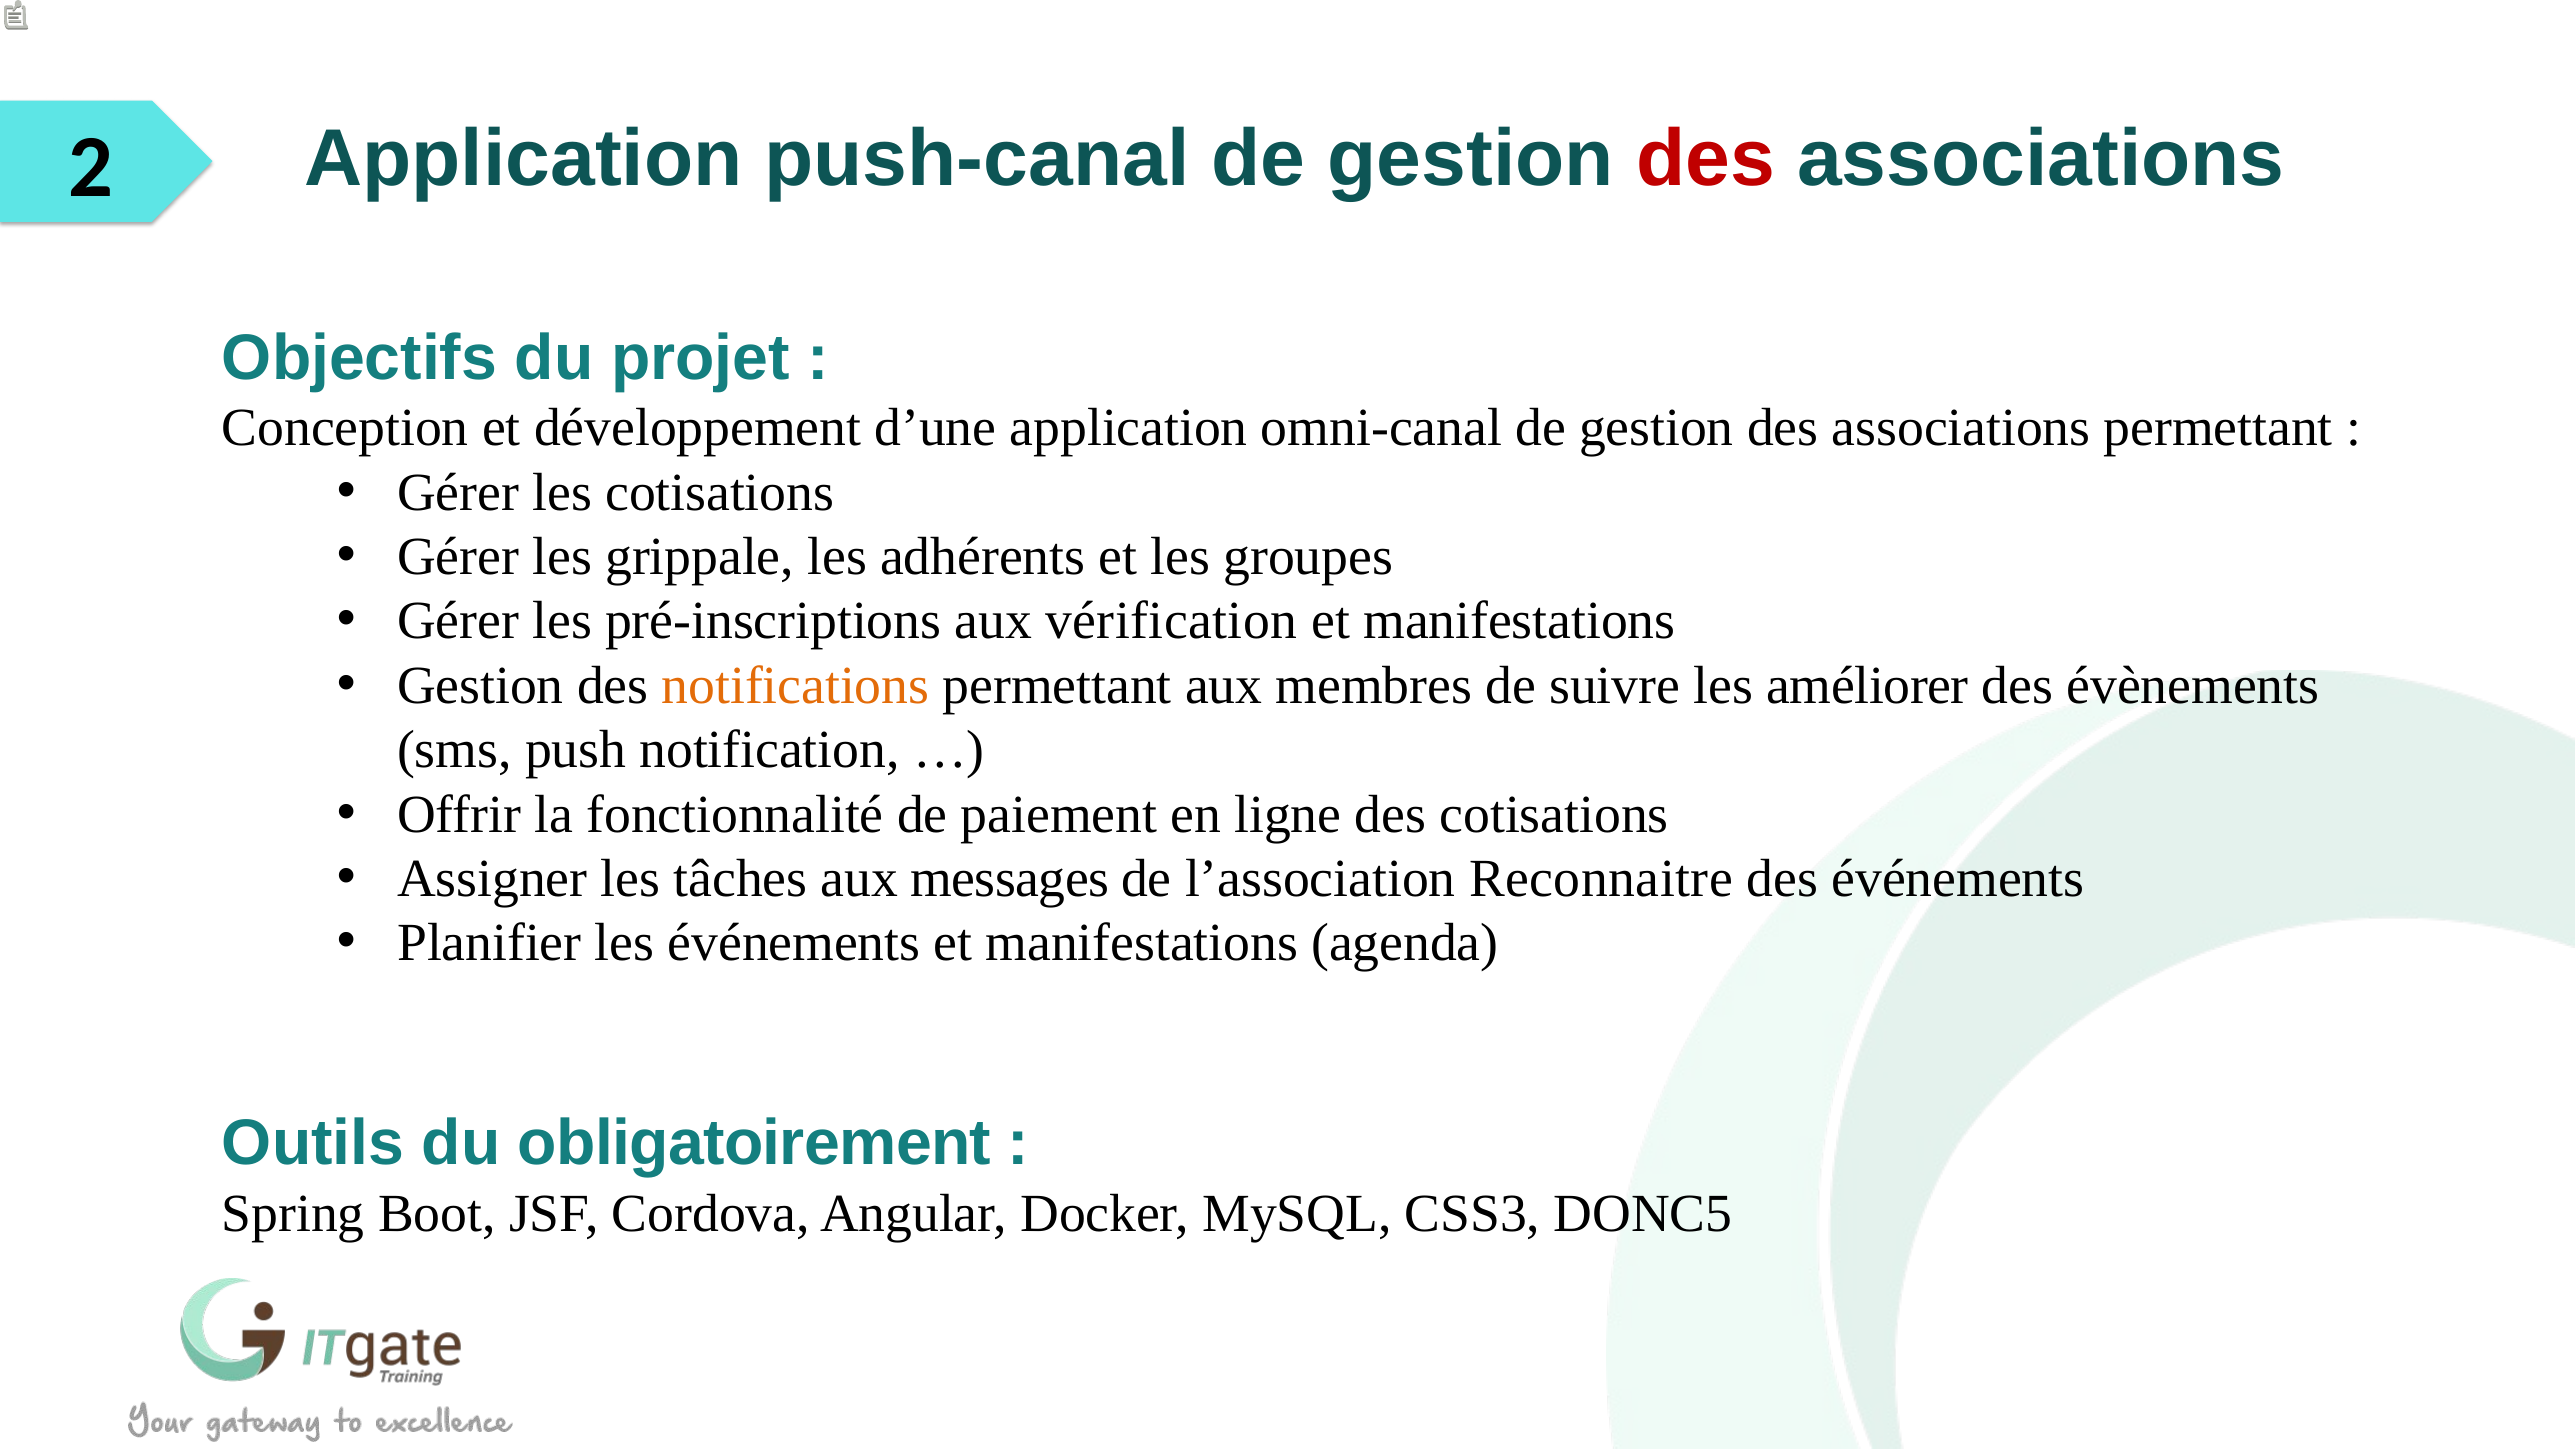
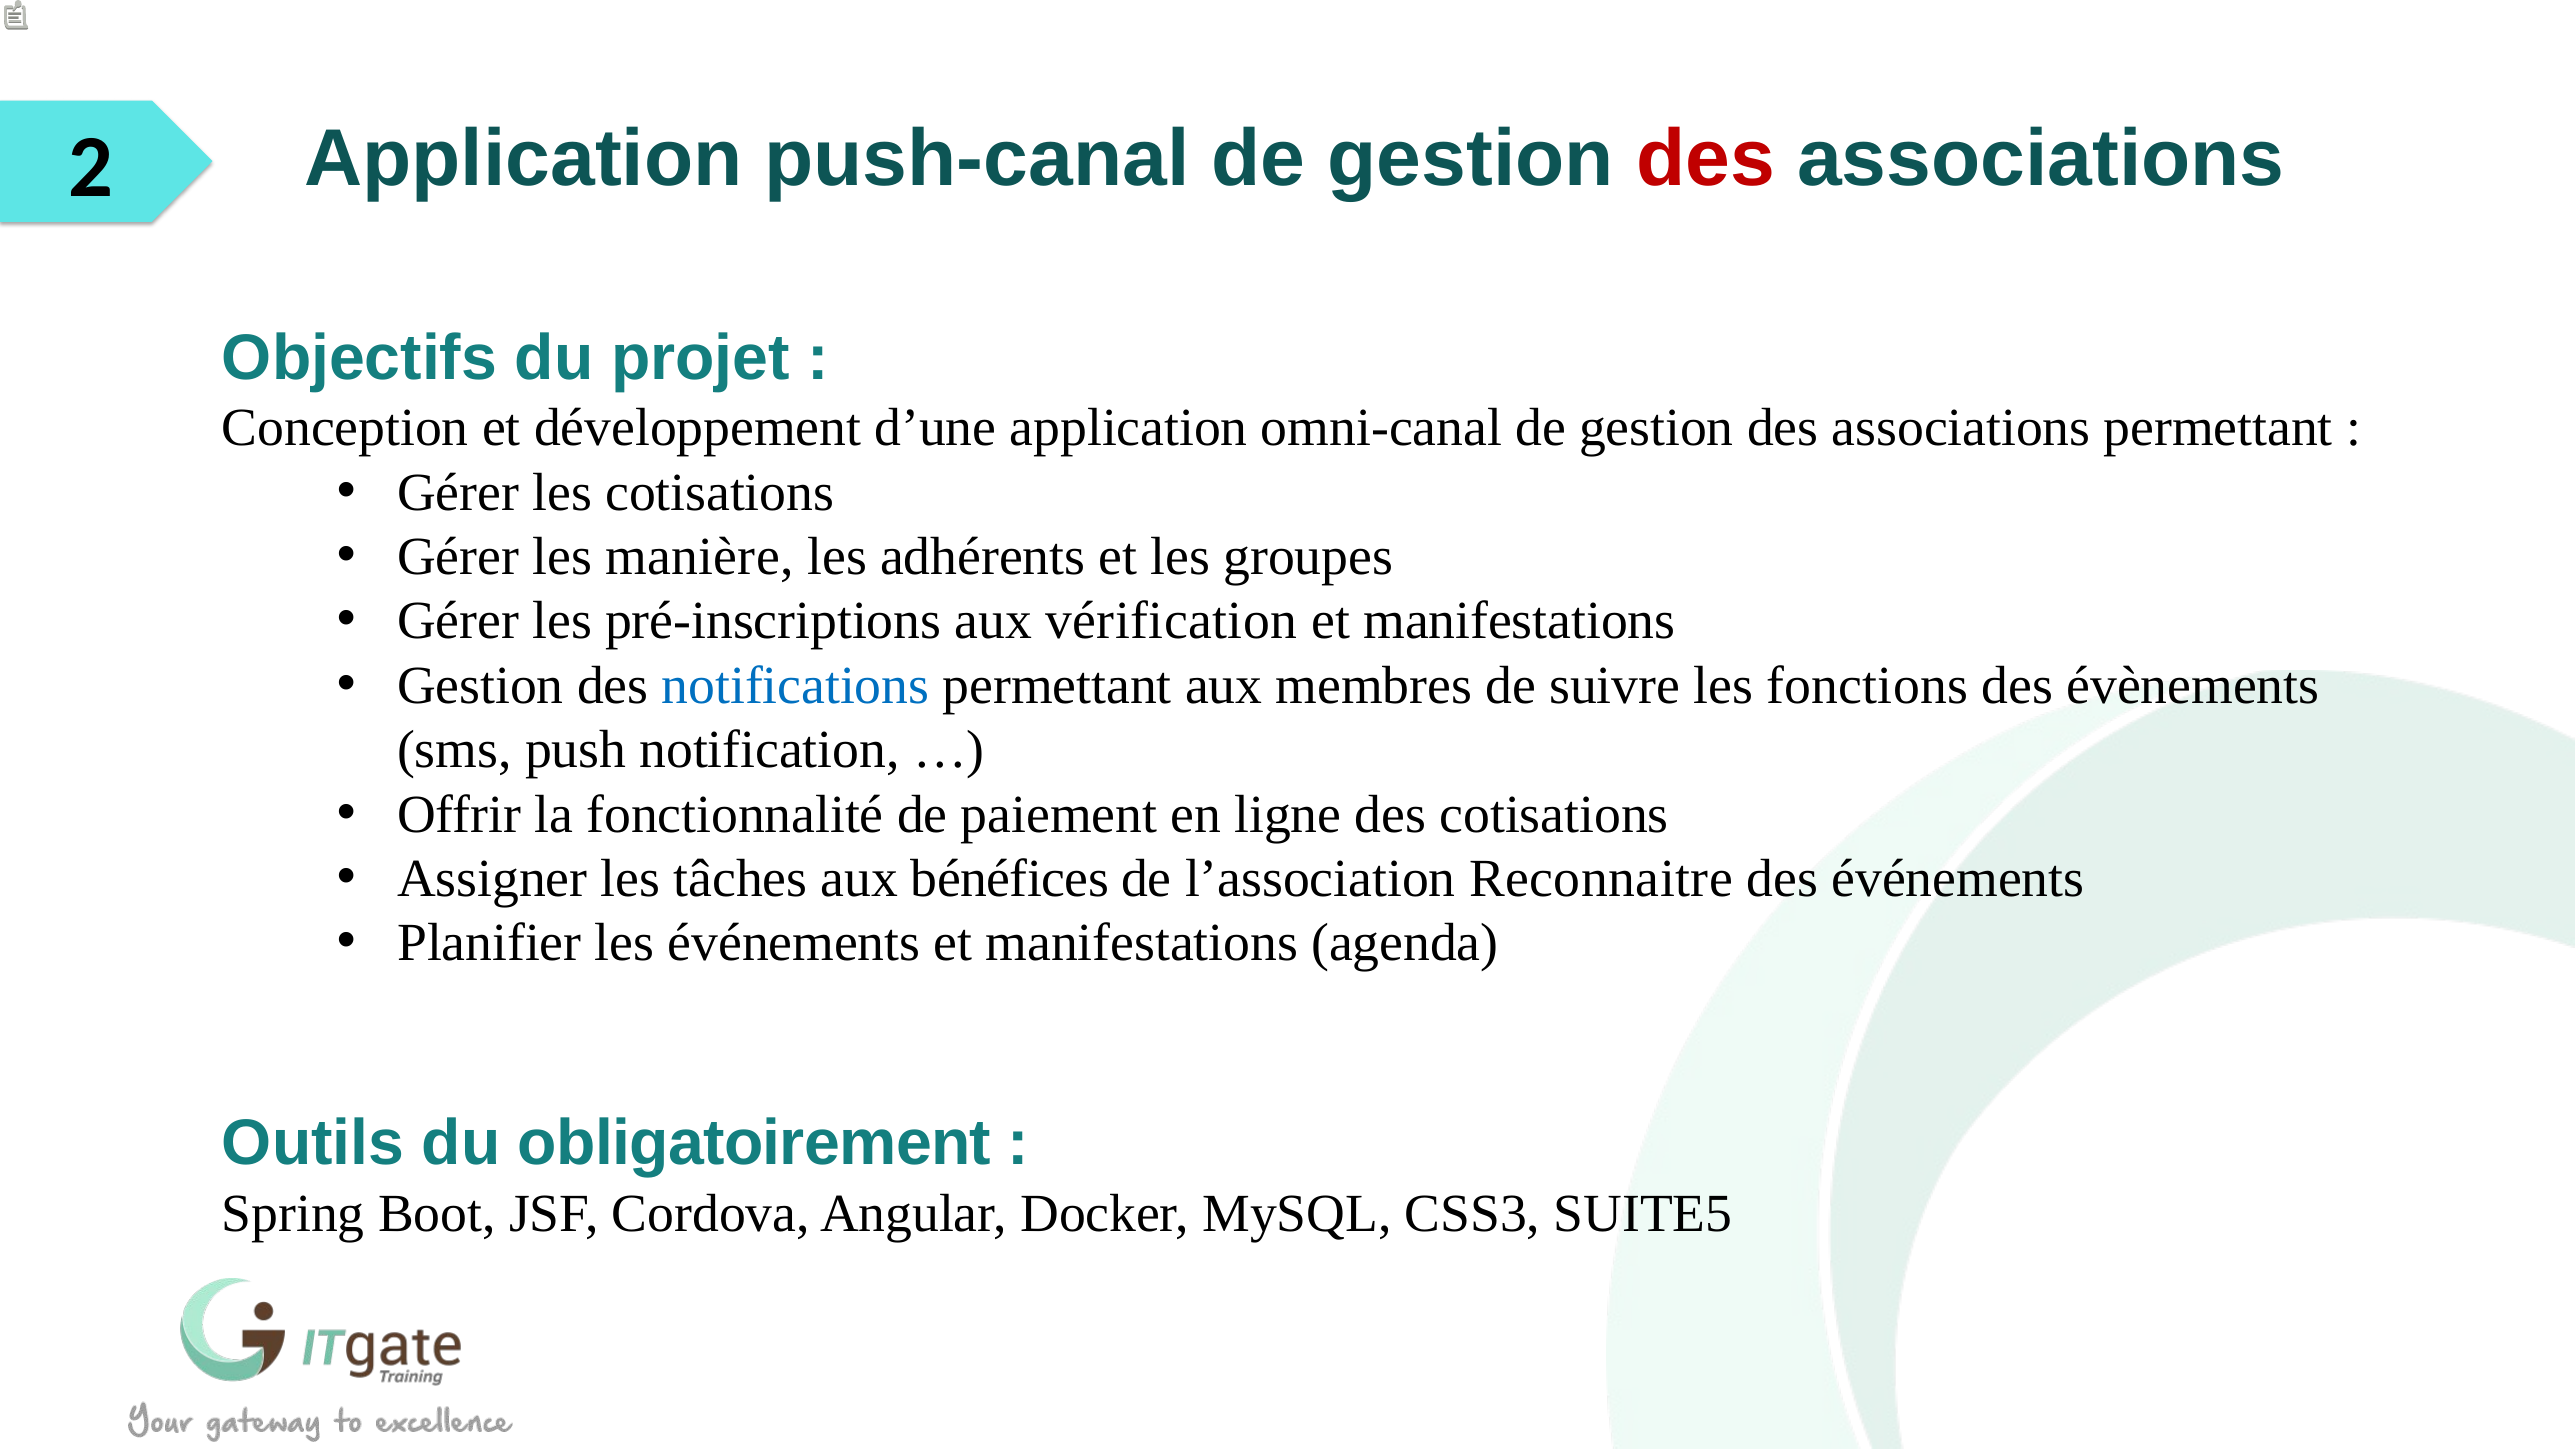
grippale: grippale -> manière (699, 557)
notifications colour: orange -> blue (796, 685)
améliorer: améliorer -> fonctions (1867, 685)
messages: messages -> bénéfices (1010, 879)
DONC5: DONC5 -> SUITE5 (1643, 1213)
